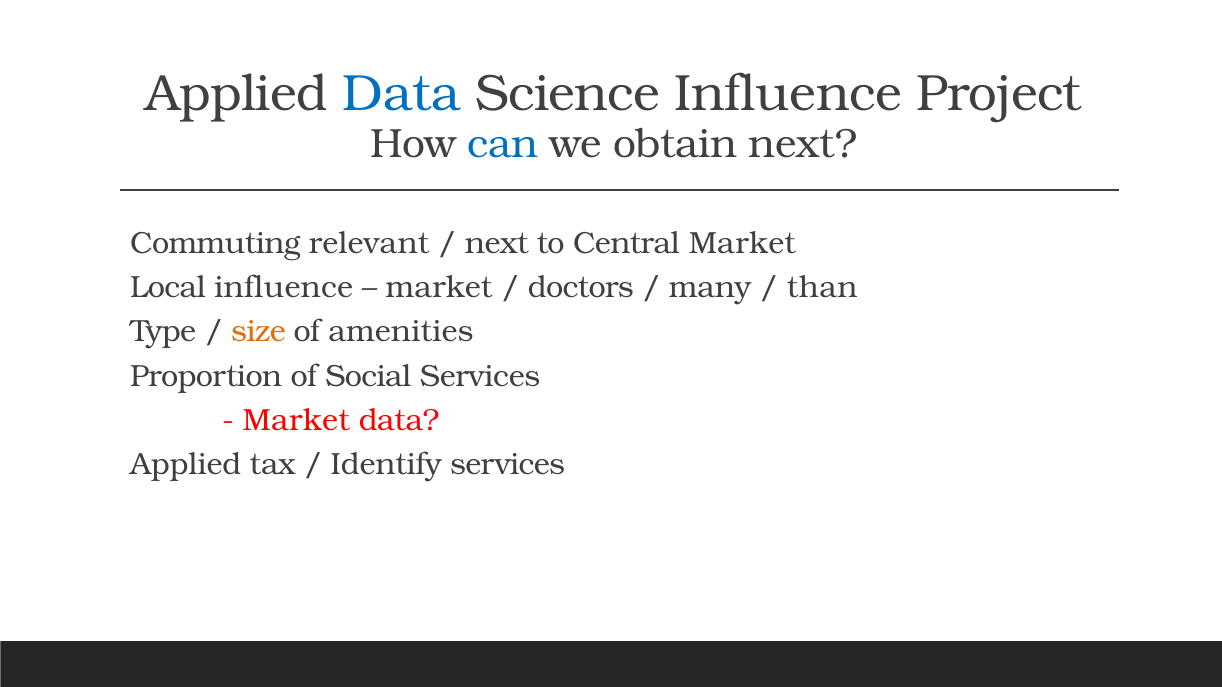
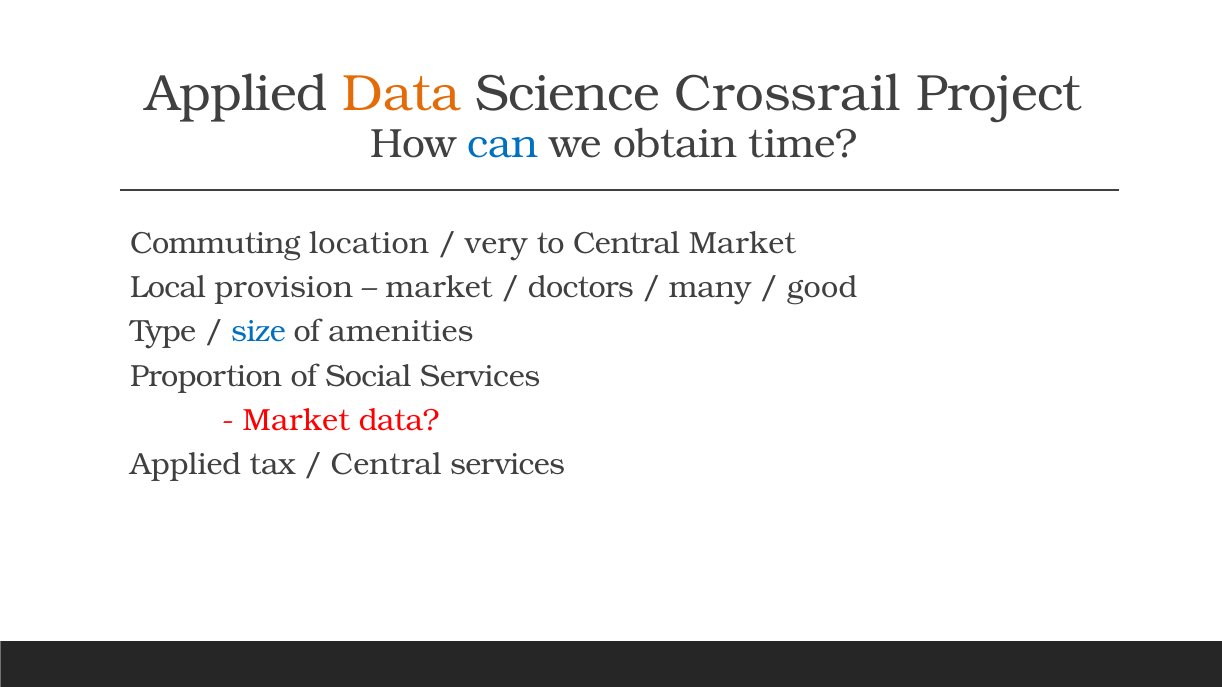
Data colour: blue -> orange (402, 94)
Science Influence: Influence -> Crossrail (788, 94)
obtain next: next -> time (803, 144)
relevant: relevant -> location (369, 243)
next: next -> very (496, 243)
Local influence: influence -> provision (284, 288)
than: than -> good (822, 288)
size colour: orange -> blue (258, 332)
Identify: Identify -> Central (386, 465)
